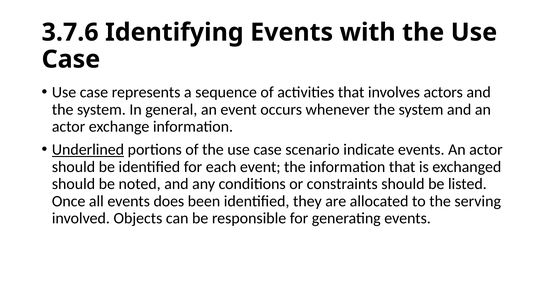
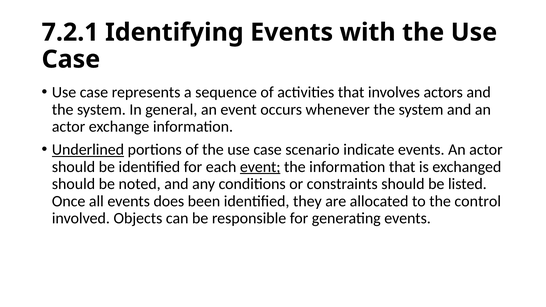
3.7.6: 3.7.6 -> 7.2.1 (70, 32)
event underline: none -> present (260, 167)
serving: serving -> control (478, 201)
